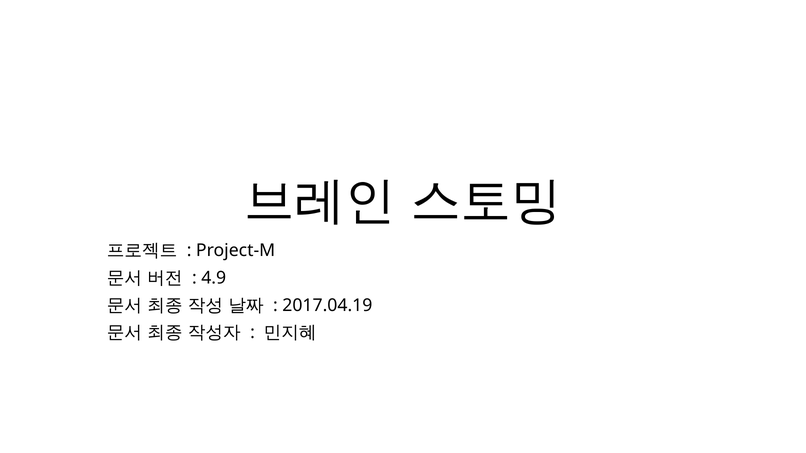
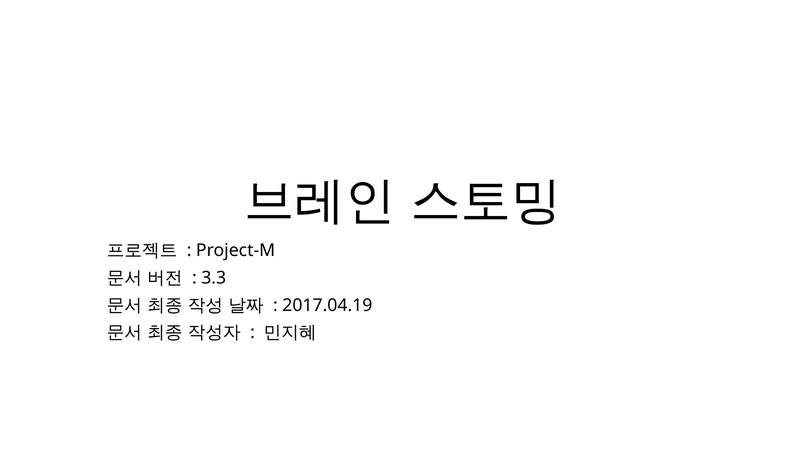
4.9: 4.9 -> 3.3 (214, 278)
